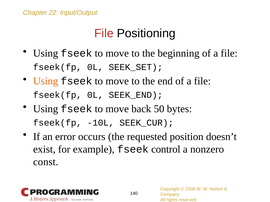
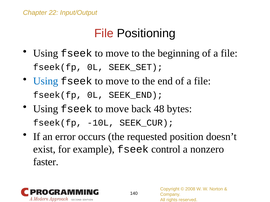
Using colour: orange -> blue (46, 81)
50: 50 -> 48 (159, 109)
const: const -> faster (46, 162)
